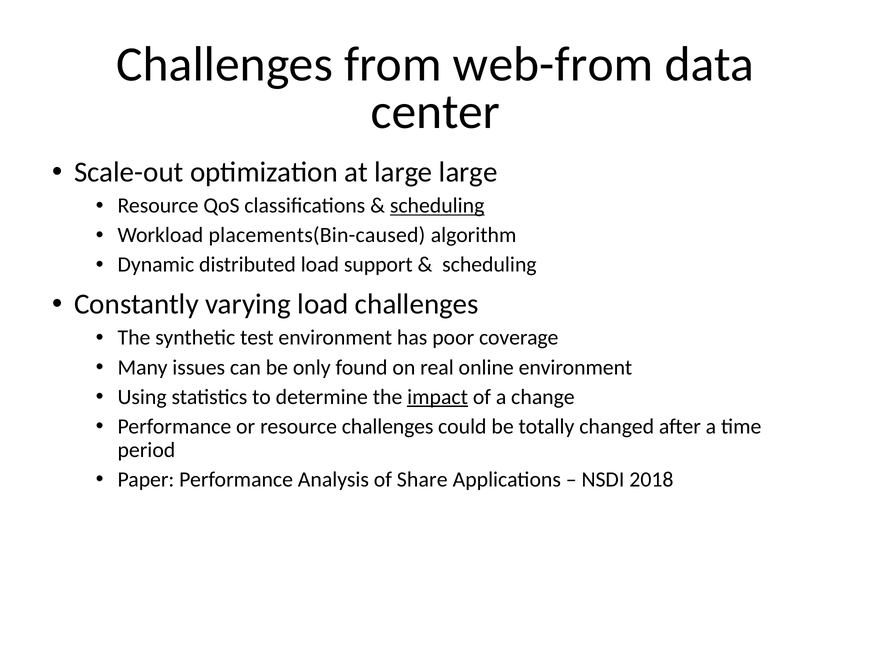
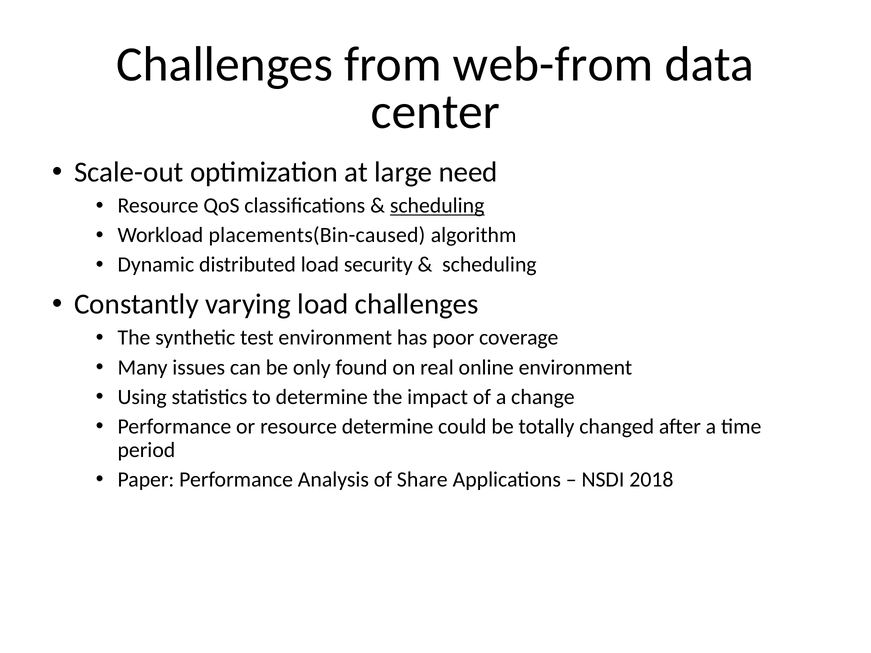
large large: large -> need (468, 172)
support: support -> security (378, 265)
impact underline: present -> none (438, 397)
resource challenges: challenges -> determine (388, 427)
